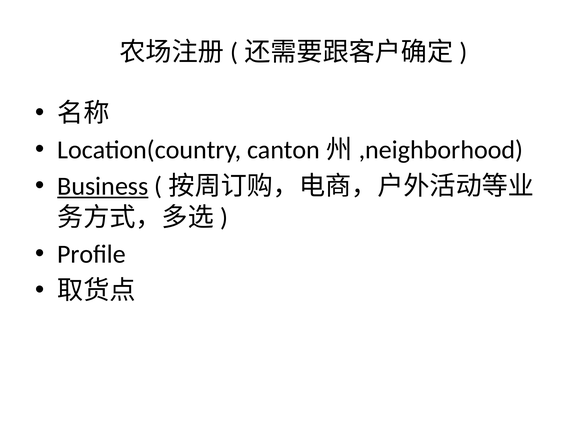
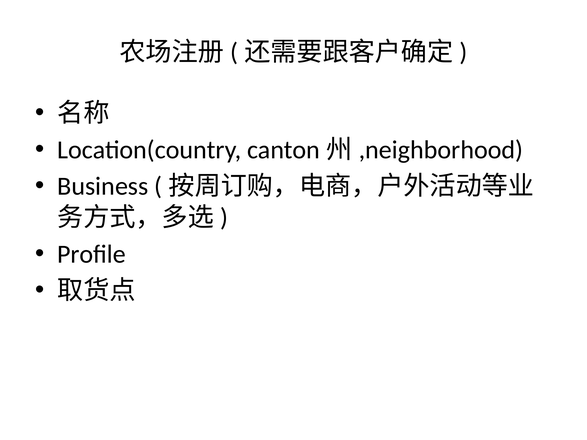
Business underline: present -> none (103, 186)
